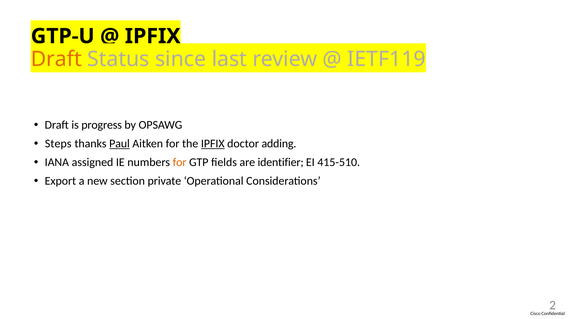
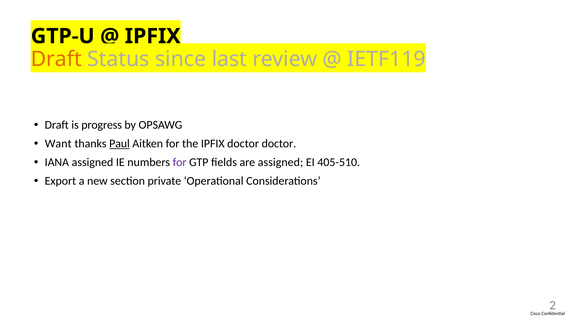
Steps: Steps -> Want (58, 144)
IPFIX underline: present -> none (213, 144)
doctor adding: adding -> doctor (279, 144)
for colour: orange -> purple (180, 163)
are identifier: identifier -> assigned (280, 163)
415-510: 415-510 -> 405-510 (339, 163)
